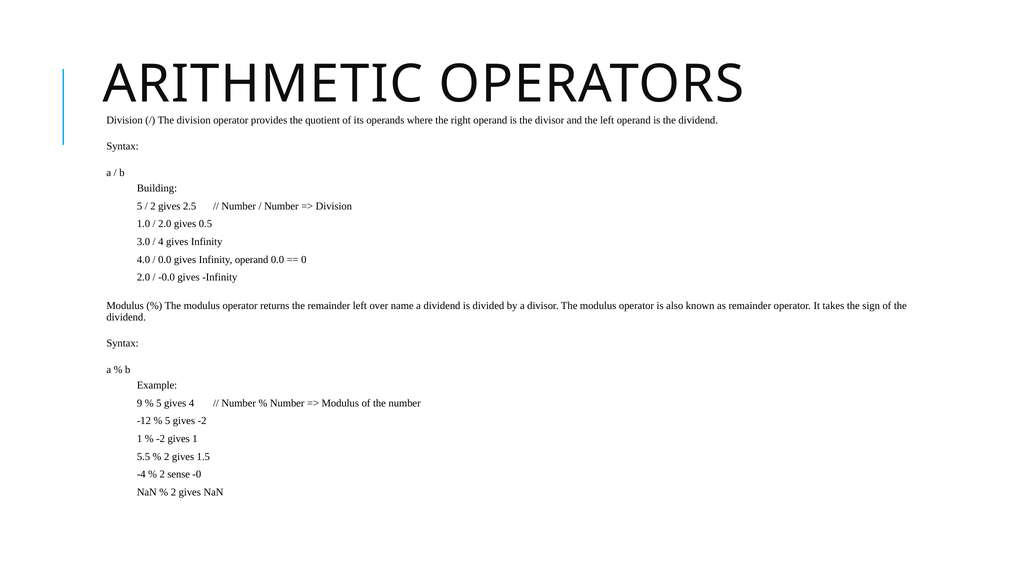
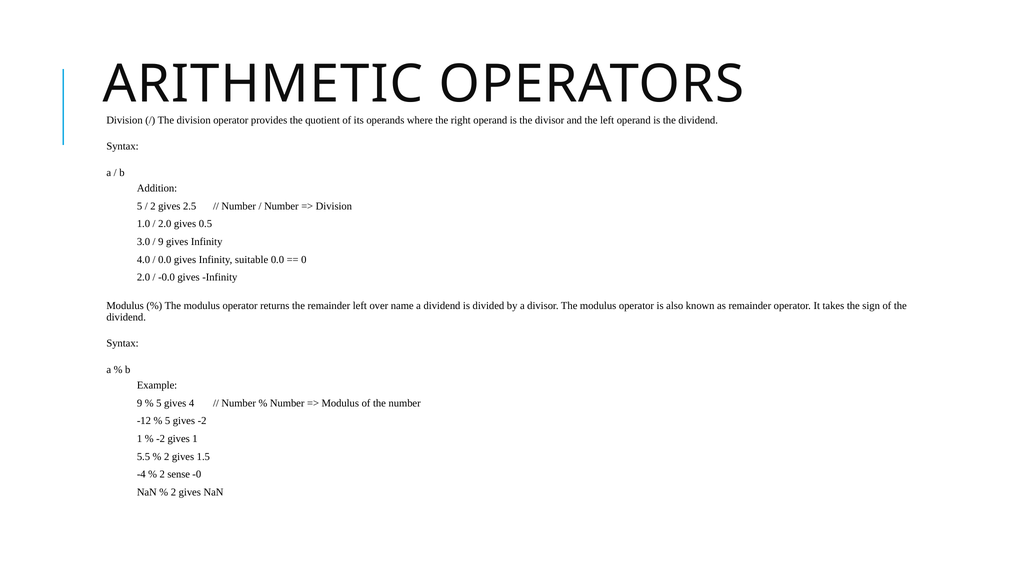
Building: Building -> Addition (157, 188)
4: 4 -> 9 (161, 242)
Infinity operand: operand -> suitable (252, 260)
